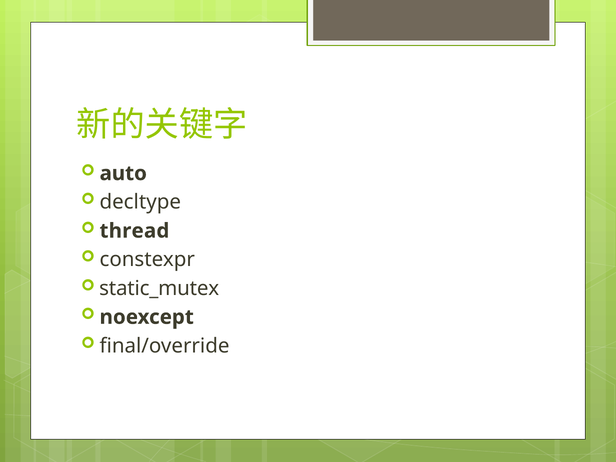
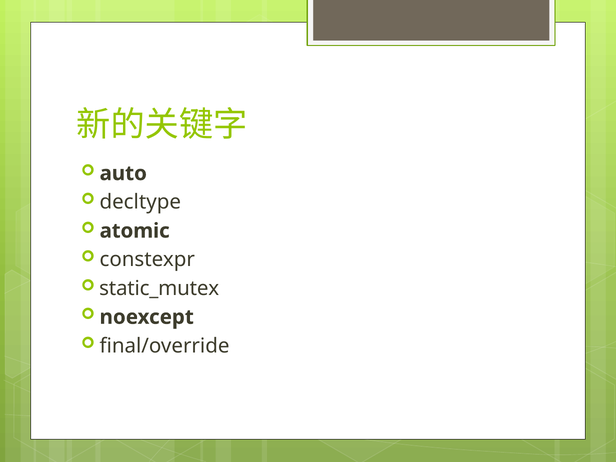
thread: thread -> atomic (135, 231)
